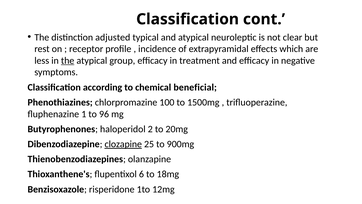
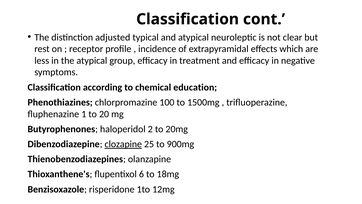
the underline: present -> none (68, 60)
beneficial: beneficial -> education (195, 87)
96: 96 -> 20 (104, 114)
